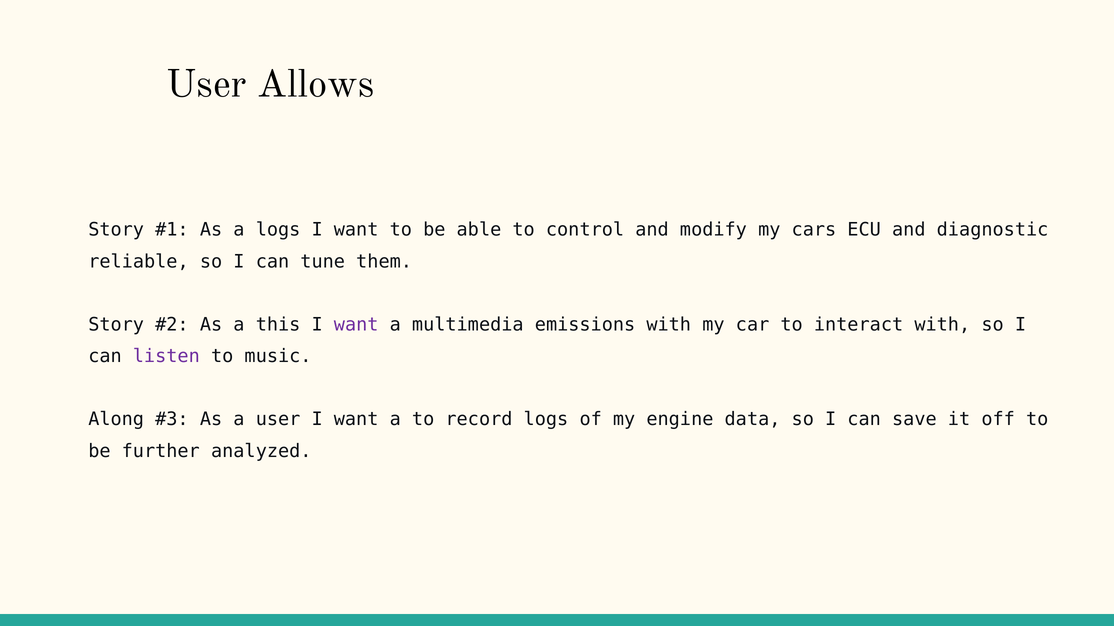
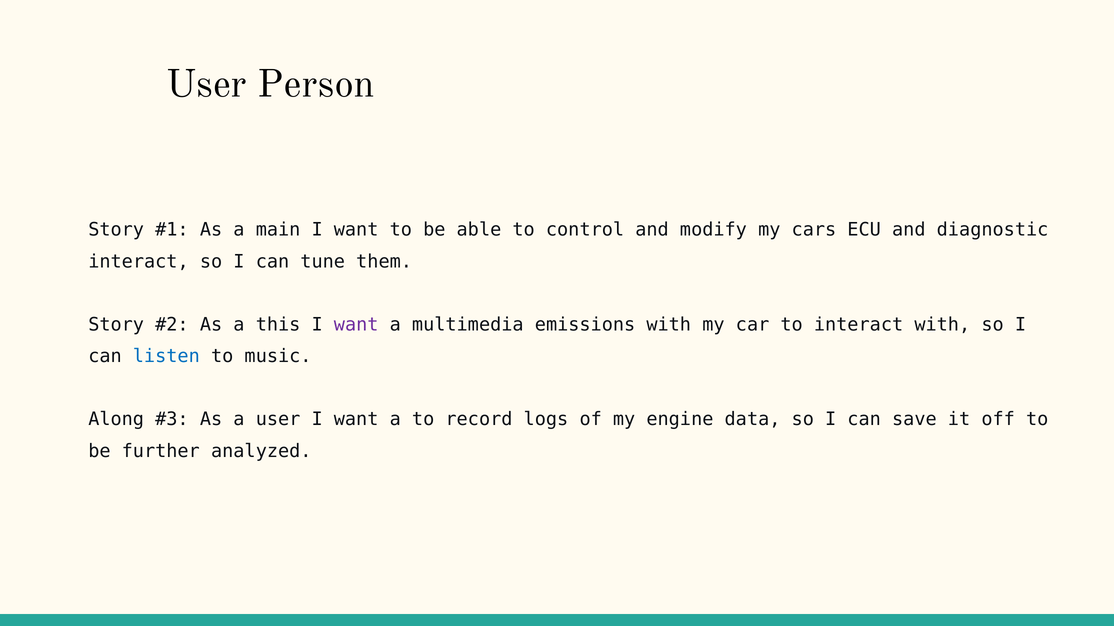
Allows: Allows -> Person (316, 84)
a logs: logs -> main (278, 230)
reliable: reliable -> interact (138, 262)
listen colour: purple -> blue (166, 357)
